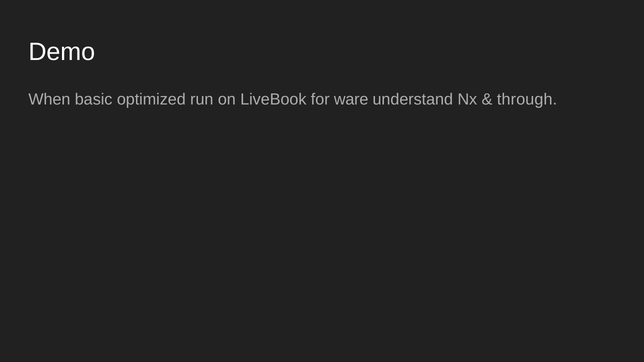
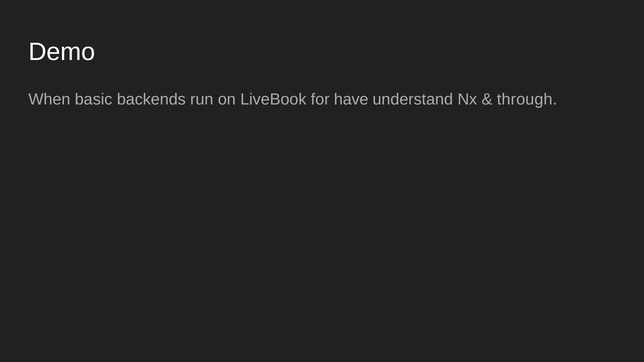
optimized: optimized -> backends (151, 100)
ware: ware -> have (351, 100)
